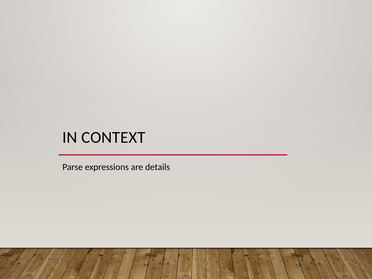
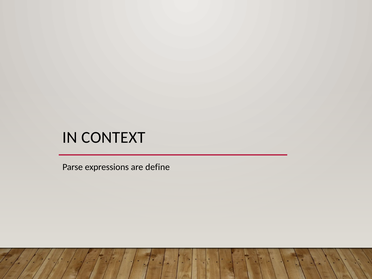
details: details -> define (158, 167)
